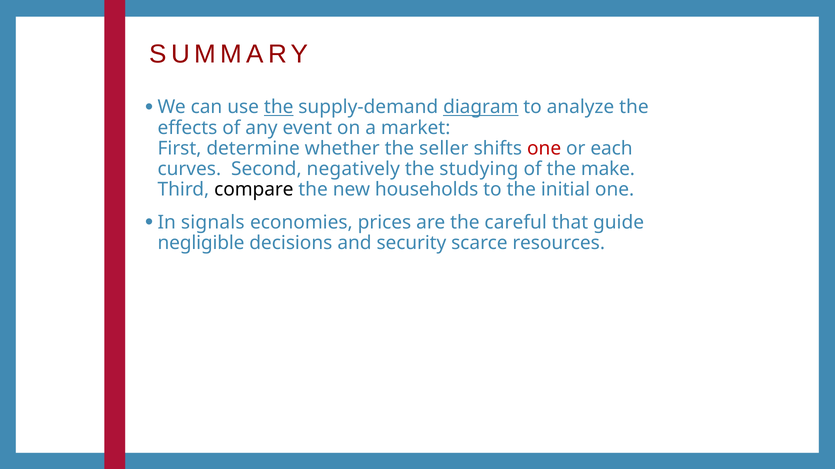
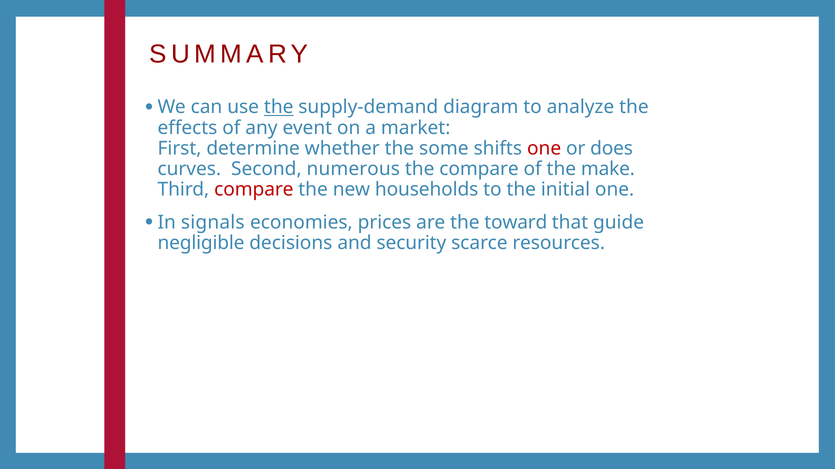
diagram underline: present -> none (481, 107)
seller: seller -> some (444, 149)
each: each -> does (612, 149)
negatively: negatively -> numerous (353, 169)
the studying: studying -> compare (479, 169)
compare colour: black -> red (254, 190)
careful: careful -> toward (516, 223)
